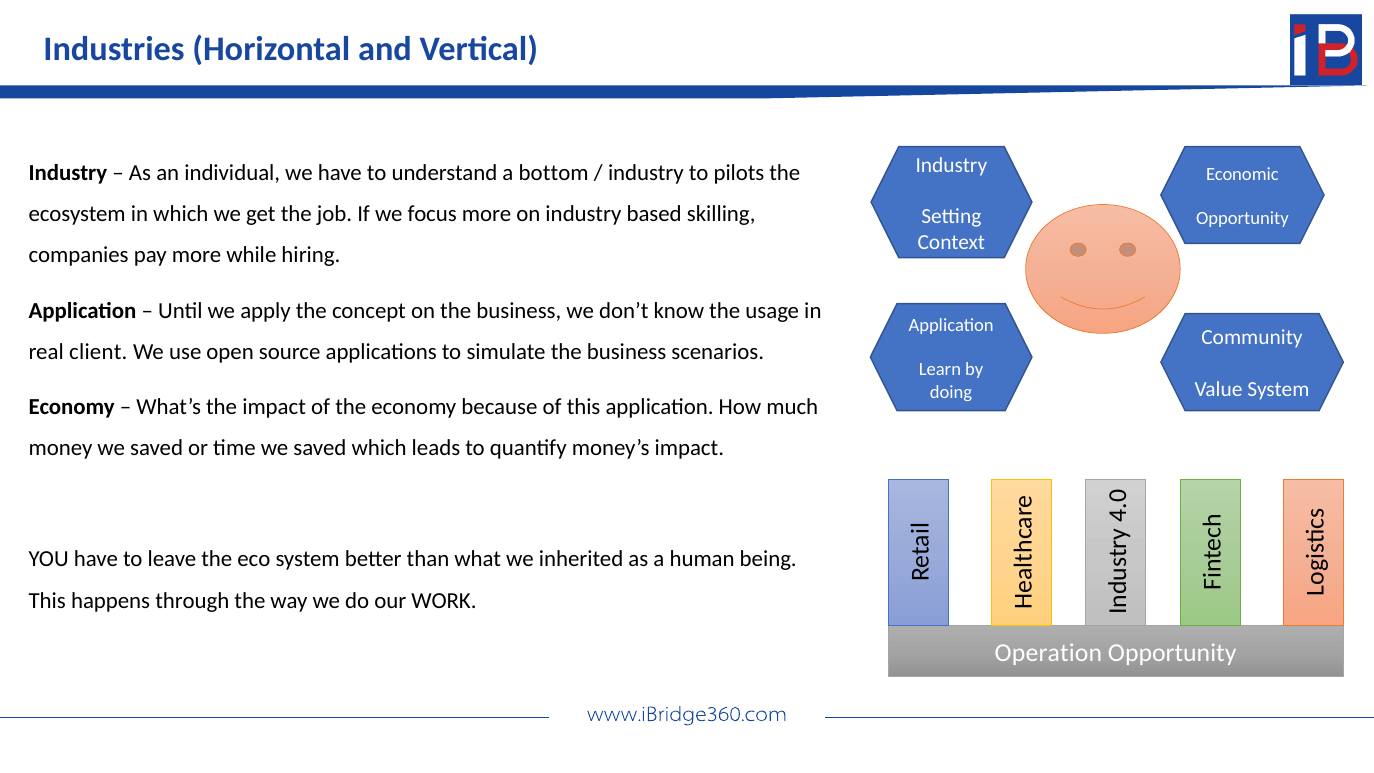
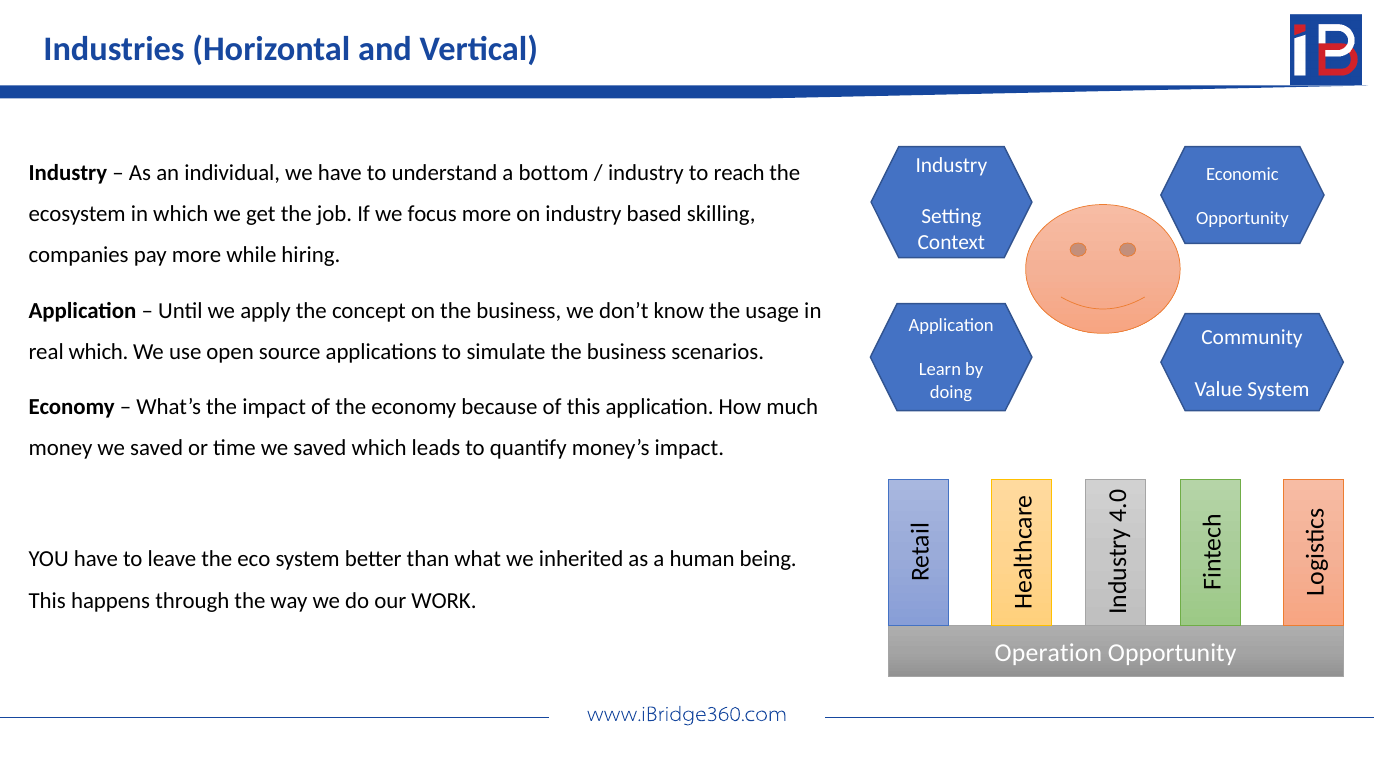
pilots: pilots -> reach (739, 173)
real client: client -> which (99, 352)
